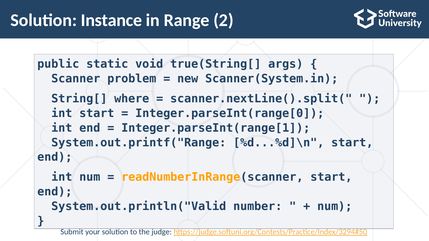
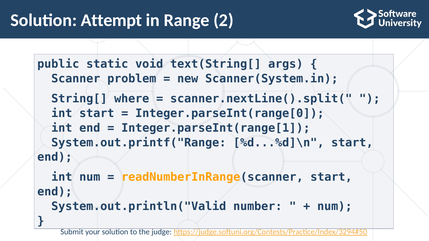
Instance: Instance -> Attempt (111, 20)
true(String[: true(String[ -> text(String[ (216, 64)
